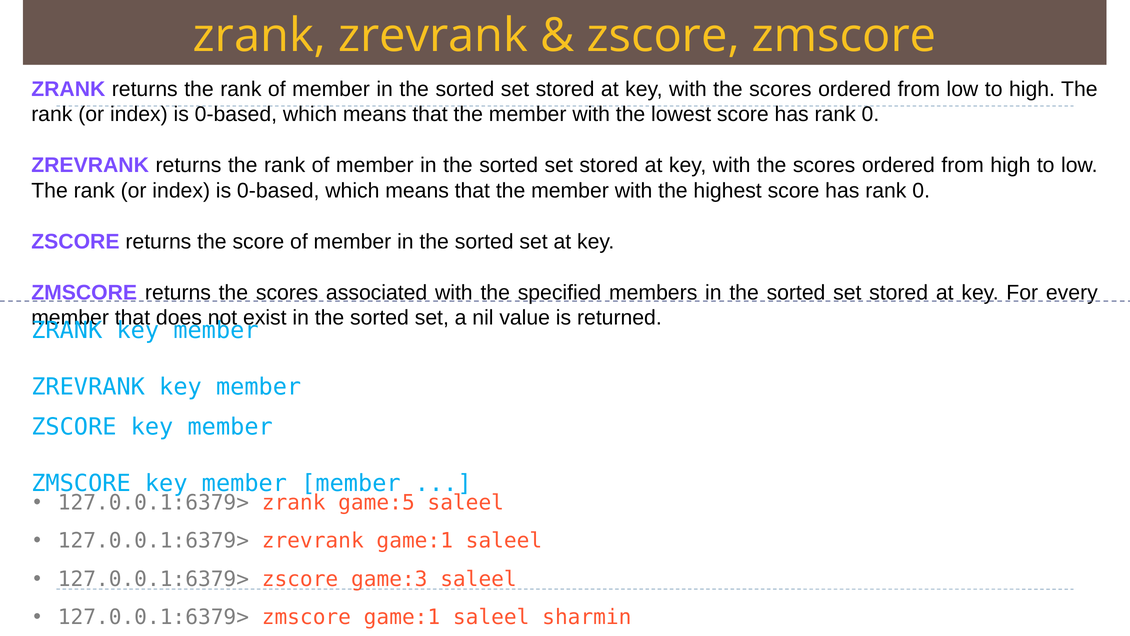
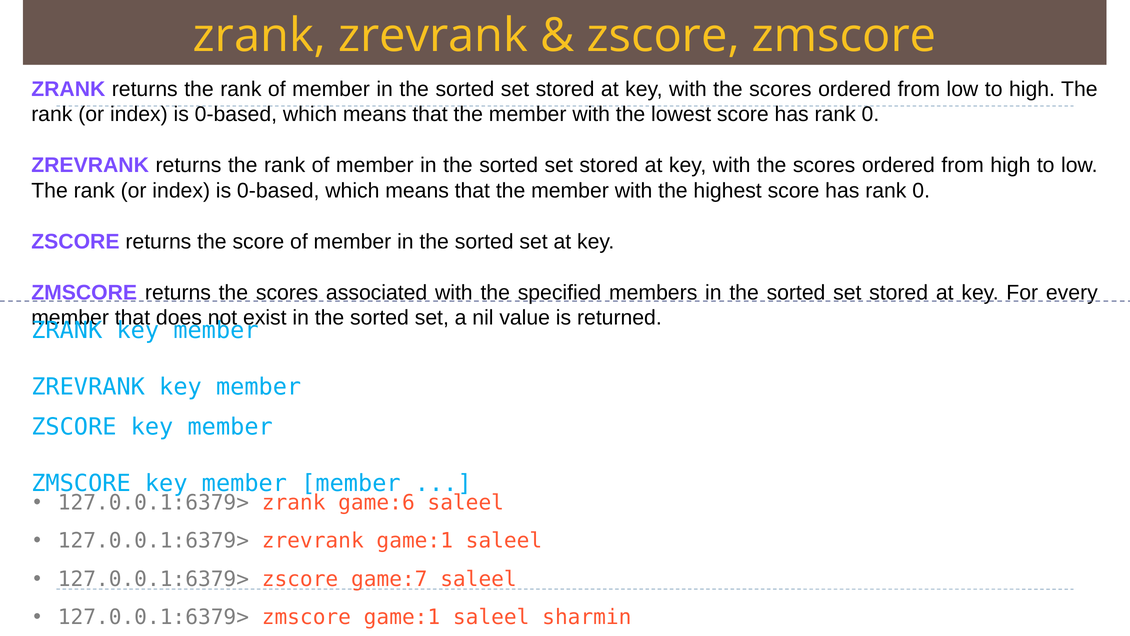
game:5: game:5 -> game:6 (376, 503)
game:3: game:3 -> game:7 (389, 579)
